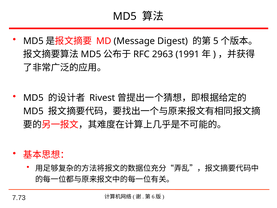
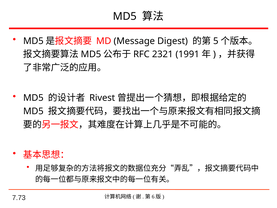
2963: 2963 -> 2321 (163, 54)
